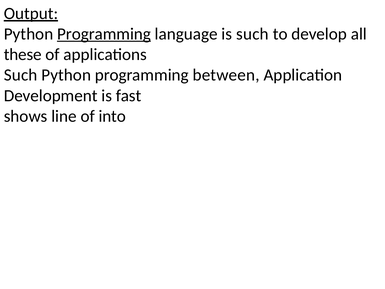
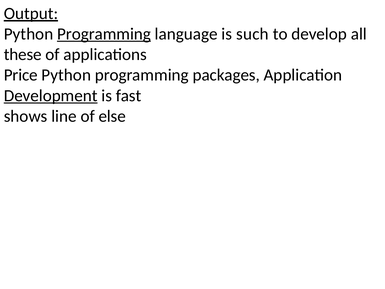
Such: Such -> Price (21, 75)
between: between -> packages (226, 75)
Development underline: none -> present (51, 96)
into: into -> else (112, 116)
